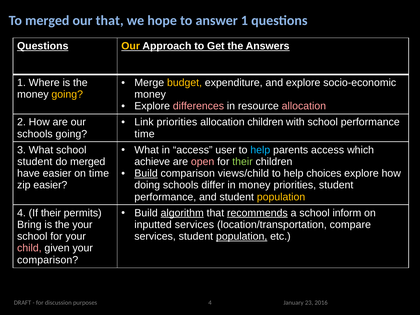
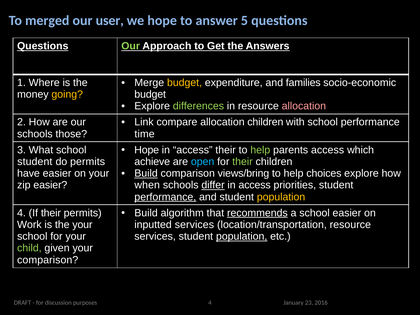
our that: that -> user (110, 21)
answer 1: 1 -> 5 (244, 21)
Our colour: yellow -> light green (131, 46)
and explore: explore -> families (303, 83)
money: money -> budget (150, 94)
differences colour: pink -> light green (198, 106)
Link priorities: priorities -> compare (177, 122)
schools going: going -> those (71, 134)
What: What -> Hope (147, 150)
access user: user -> their (226, 150)
help colour: light blue -> light green (260, 150)
do merged: merged -> permits (88, 162)
open colour: pink -> light blue (203, 162)
on time: time -> your (99, 173)
views/child: views/child -> views/bring (243, 173)
doing: doing -> when (147, 185)
differ underline: none -> present (213, 185)
money: money -> access (255, 185)
performance underline: none -> present (165, 197)
algorithm underline: present -> none (182, 213)
school inform: inform -> easier (347, 213)
Bring: Bring -> Work (29, 225)
location/transportation compare: compare -> resource (350, 225)
child colour: pink -> light green (29, 248)
